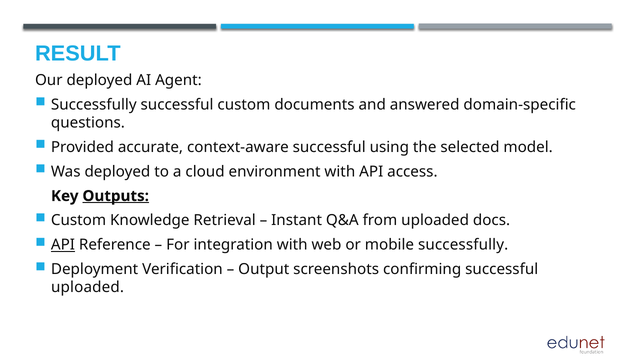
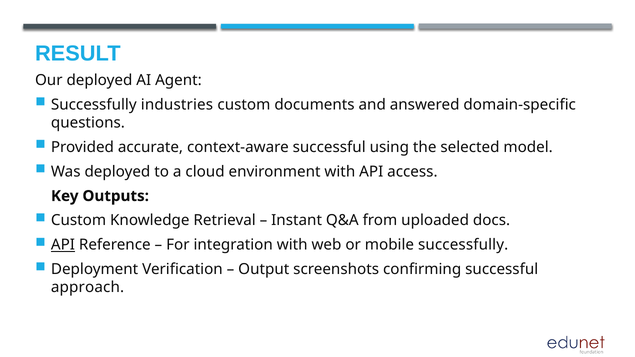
Successfully successful: successful -> industries (177, 105)
Outputs underline: present -> none (116, 196)
uploaded: uploaded -> approach (88, 288)
